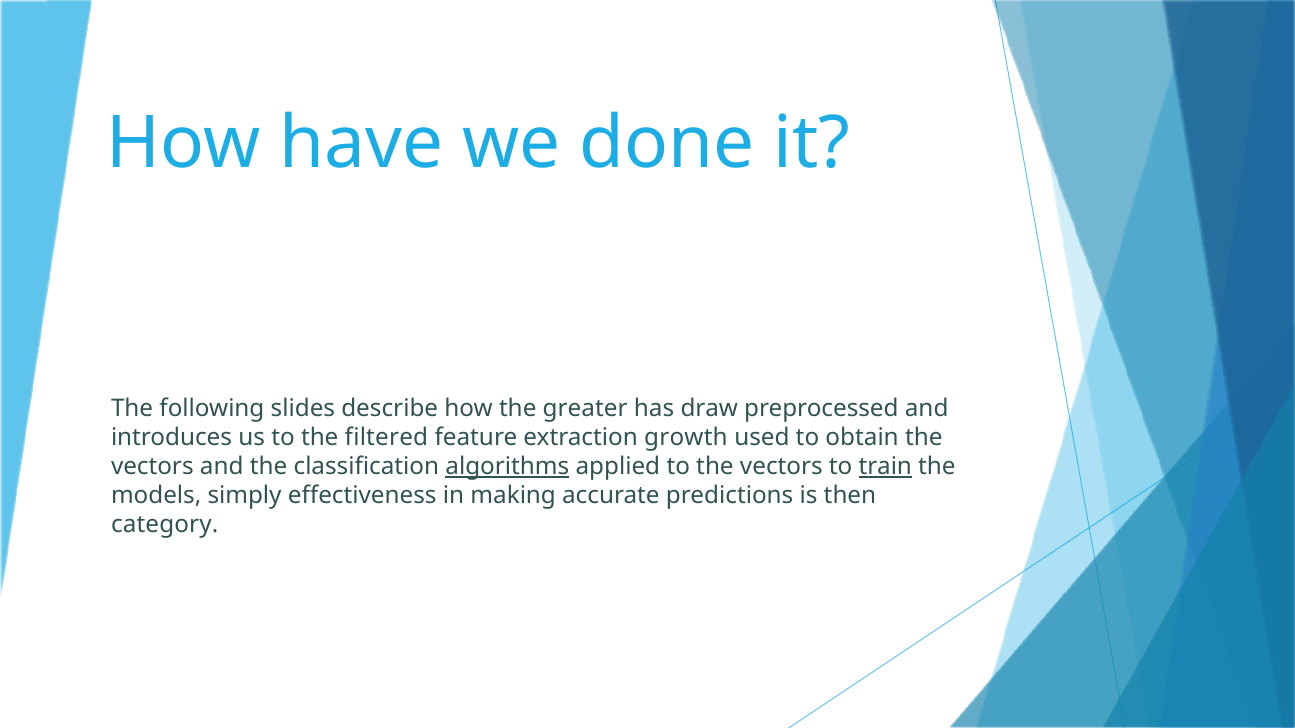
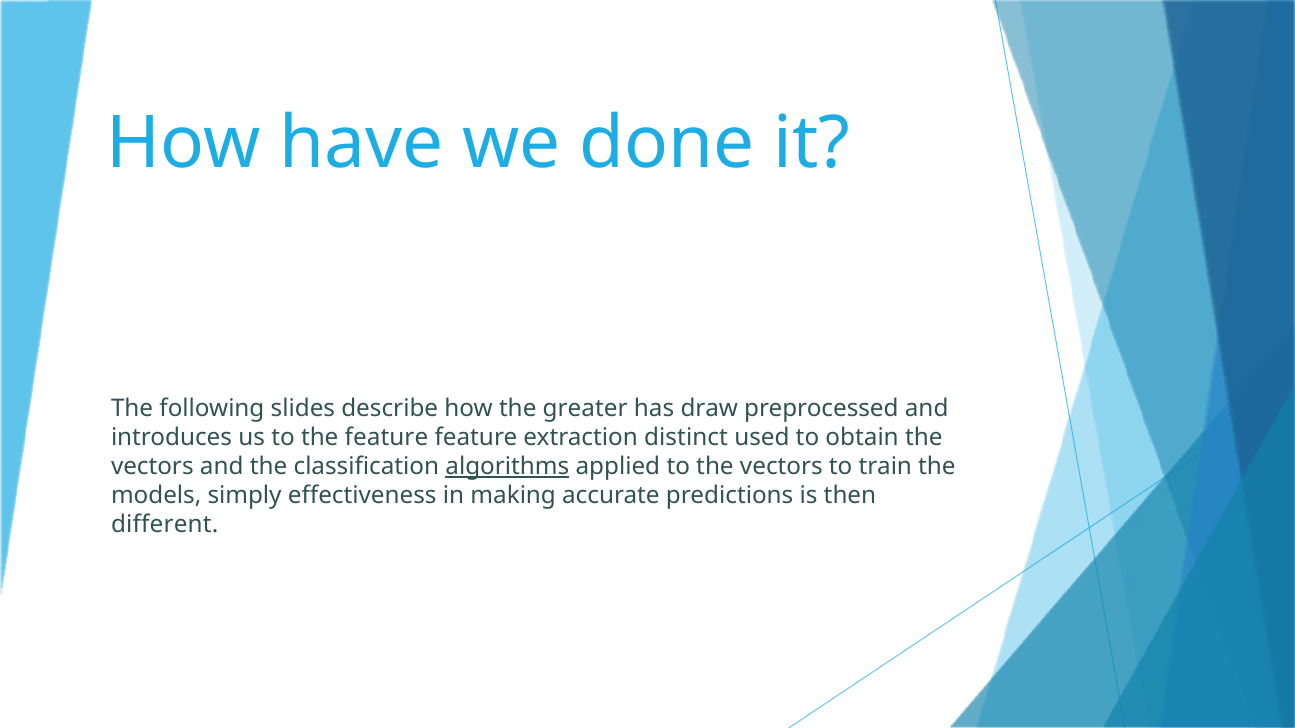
the filtered: filtered -> feature (387, 438)
growth: growth -> distinct (686, 438)
train underline: present -> none (885, 467)
category: category -> different (165, 525)
